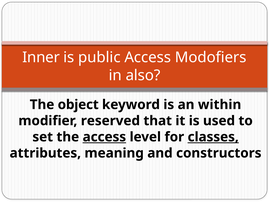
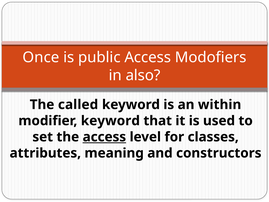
Inner: Inner -> Once (41, 57)
object: object -> called (78, 104)
modifier reserved: reserved -> keyword (110, 121)
classes underline: present -> none (213, 137)
